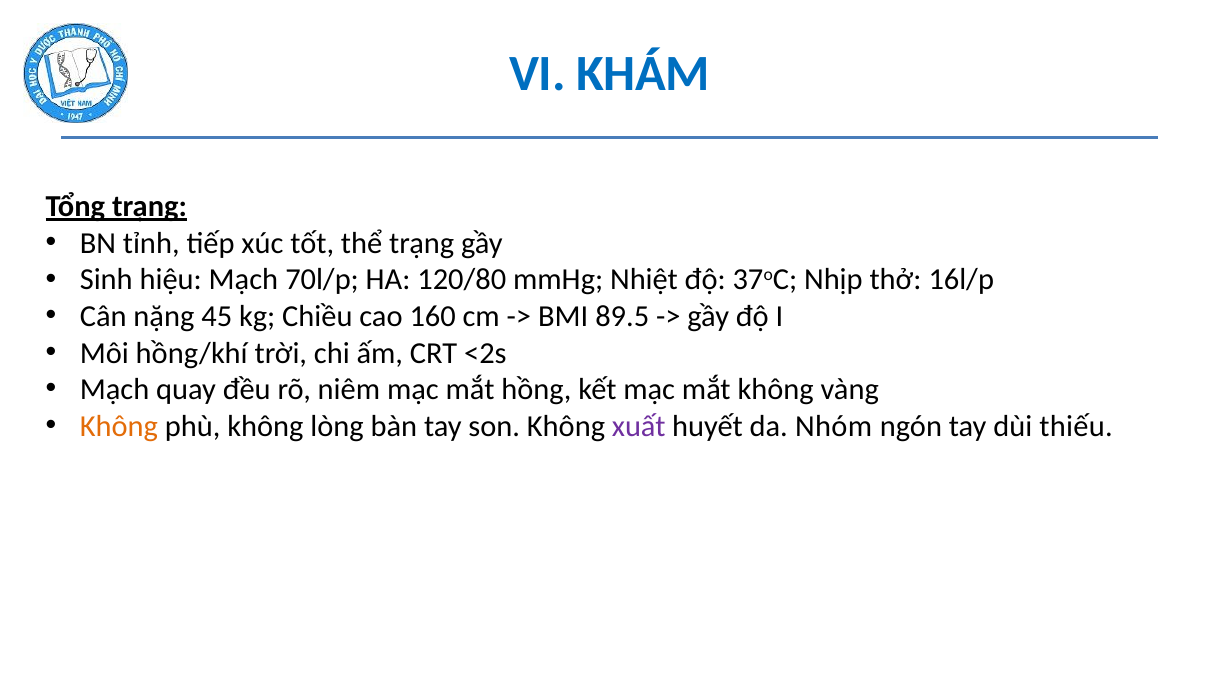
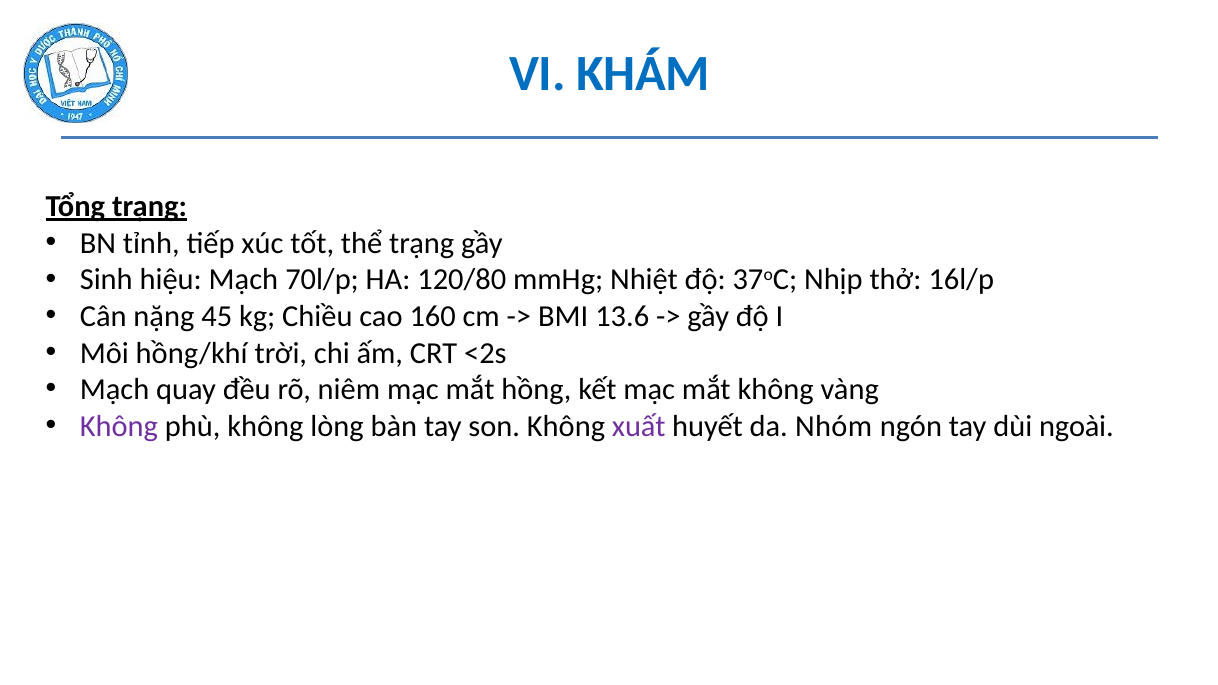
89.5: 89.5 -> 13.6 (622, 317)
Không colour: orange -> purple (119, 426)
thiếu: thiếu -> ngoài (1076, 426)
